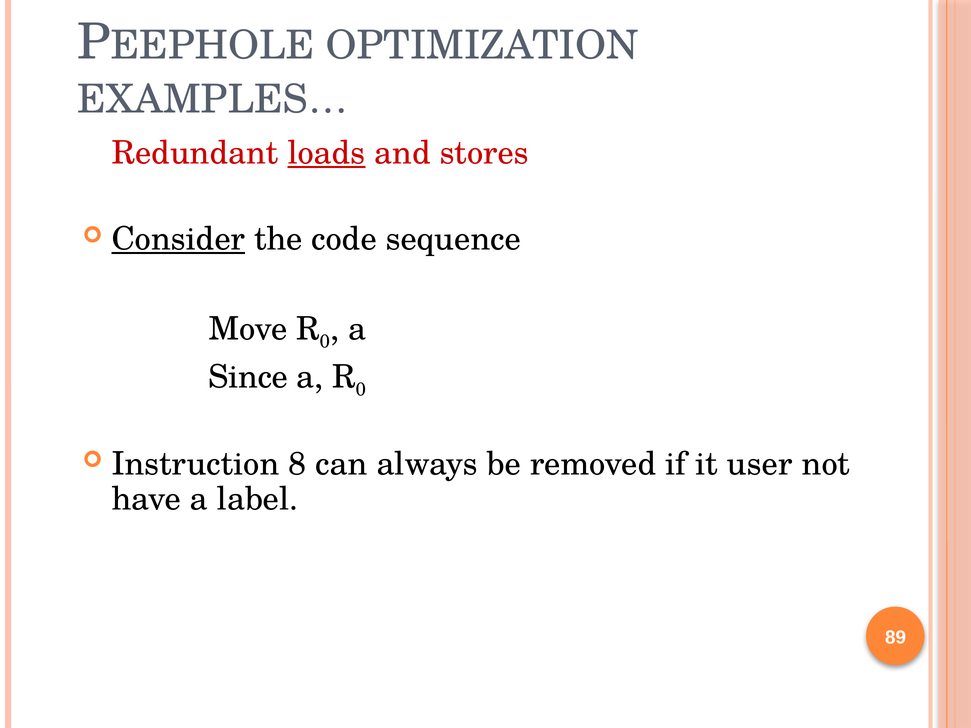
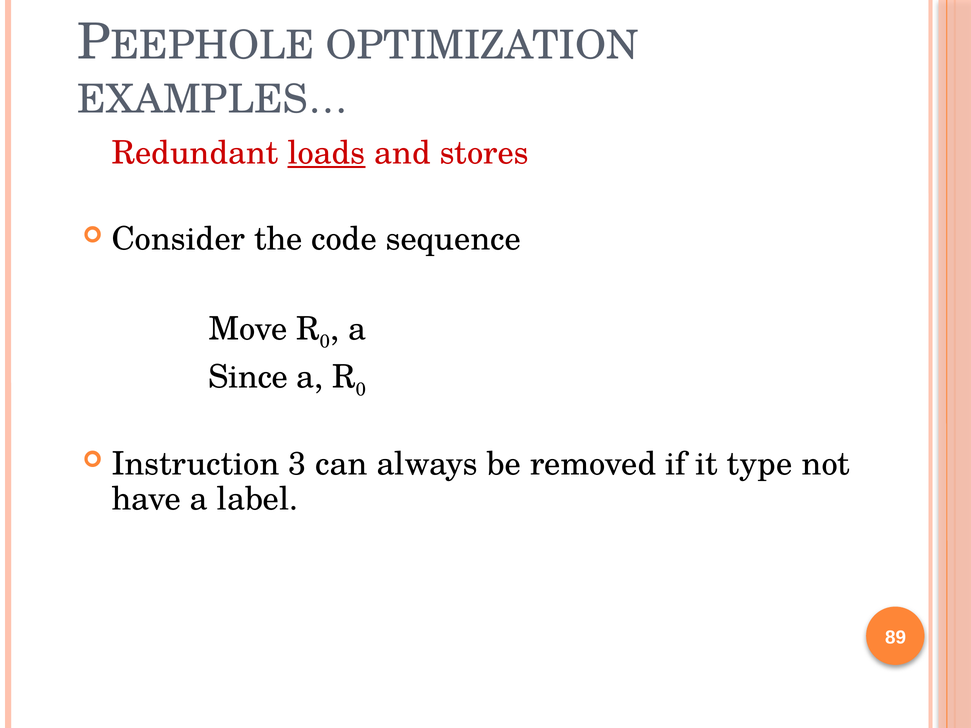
Consider underline: present -> none (178, 239)
8: 8 -> 3 (297, 464)
user: user -> type (760, 464)
